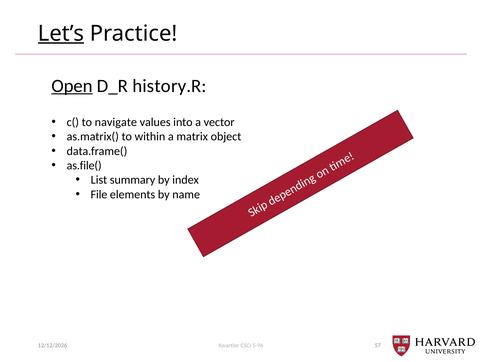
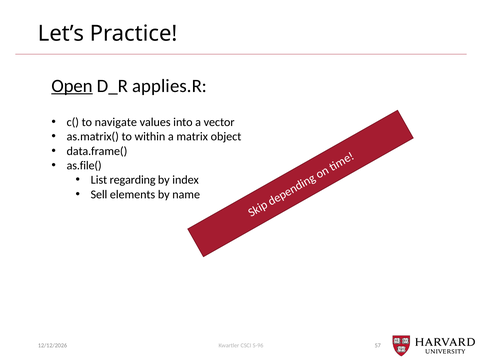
Let’s underline: present -> none (61, 33)
history.R: history.R -> applies.R (170, 86)
summary: summary -> regarding (133, 180)
File: File -> Sell (99, 194)
